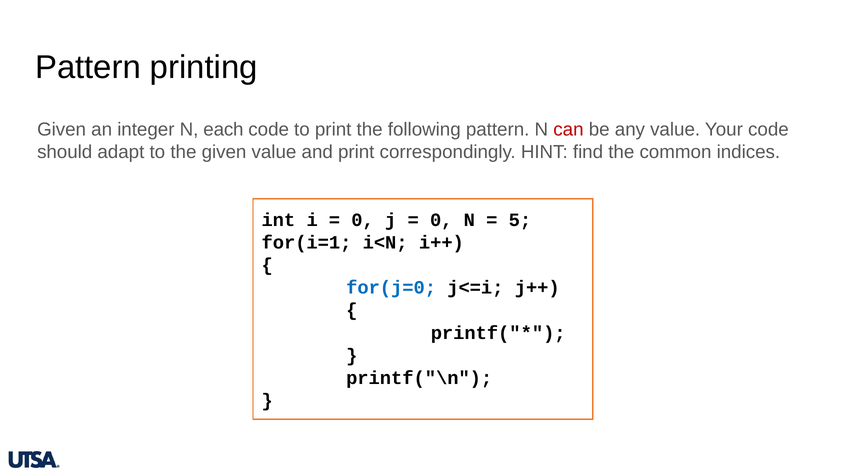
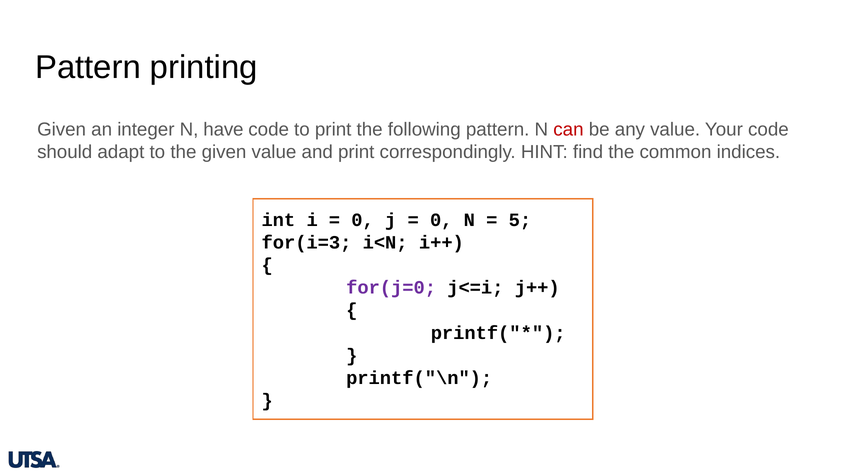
each: each -> have (223, 130)
for(i=1: for(i=1 -> for(i=3 (307, 243)
for(j=0 colour: blue -> purple (391, 288)
